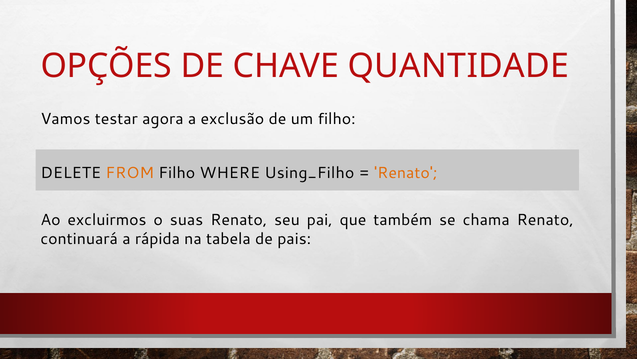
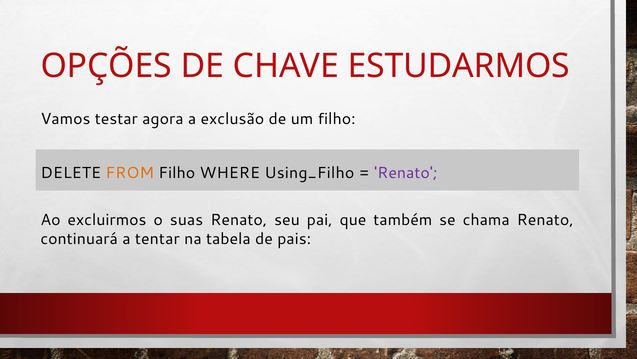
QUANTIDADE: QUANTIDADE -> ESTUDARMOS (459, 66)
Renato colour: orange -> purple (406, 173)
rápida: rápida -> tentar (157, 239)
